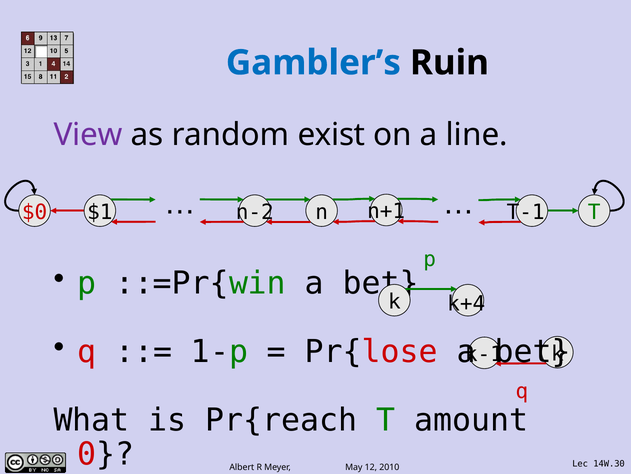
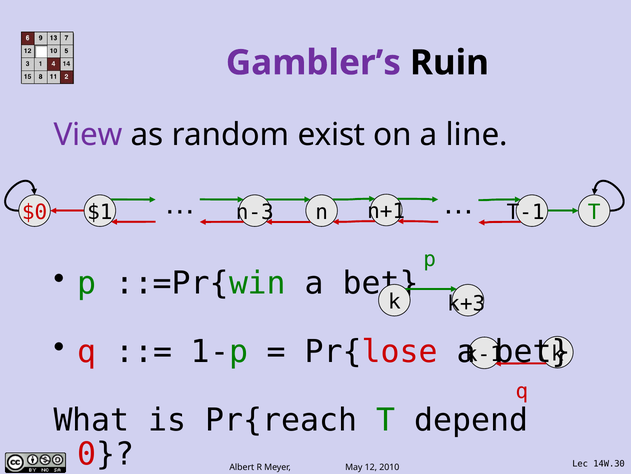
Gambler’s colour: blue -> purple (313, 63)
n-2: n-2 -> n-3 (255, 212)
k+4: k+4 -> k+3 (466, 303)
amount: amount -> depend (471, 420)
